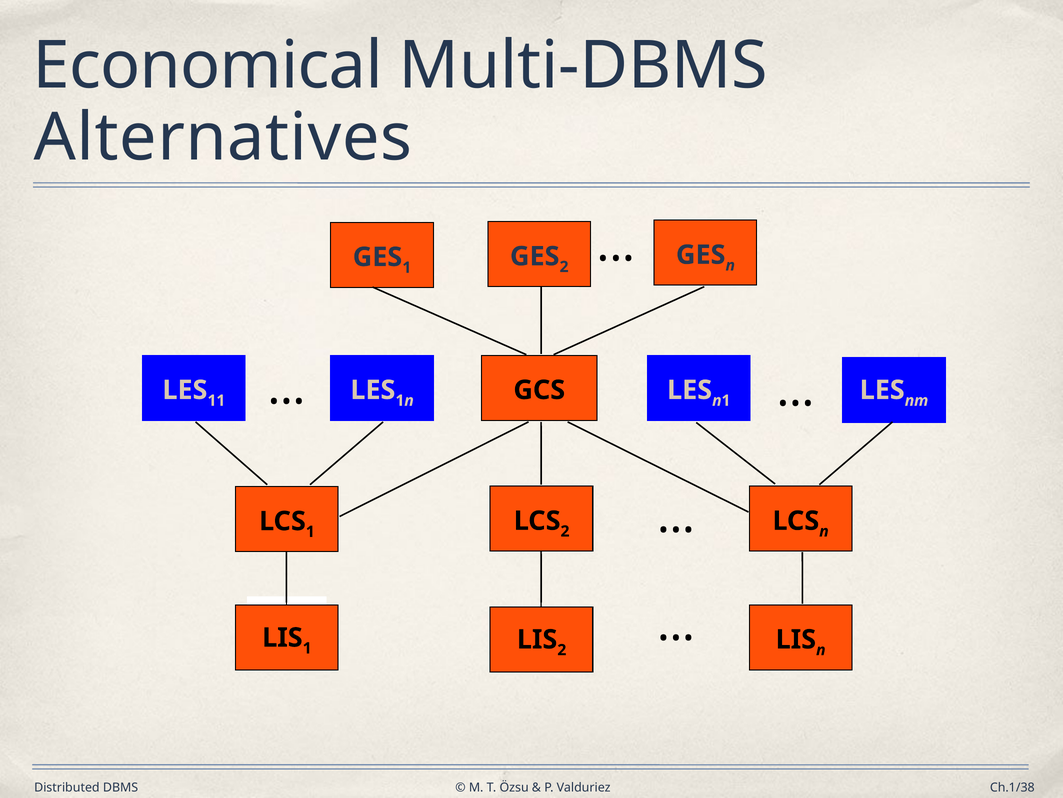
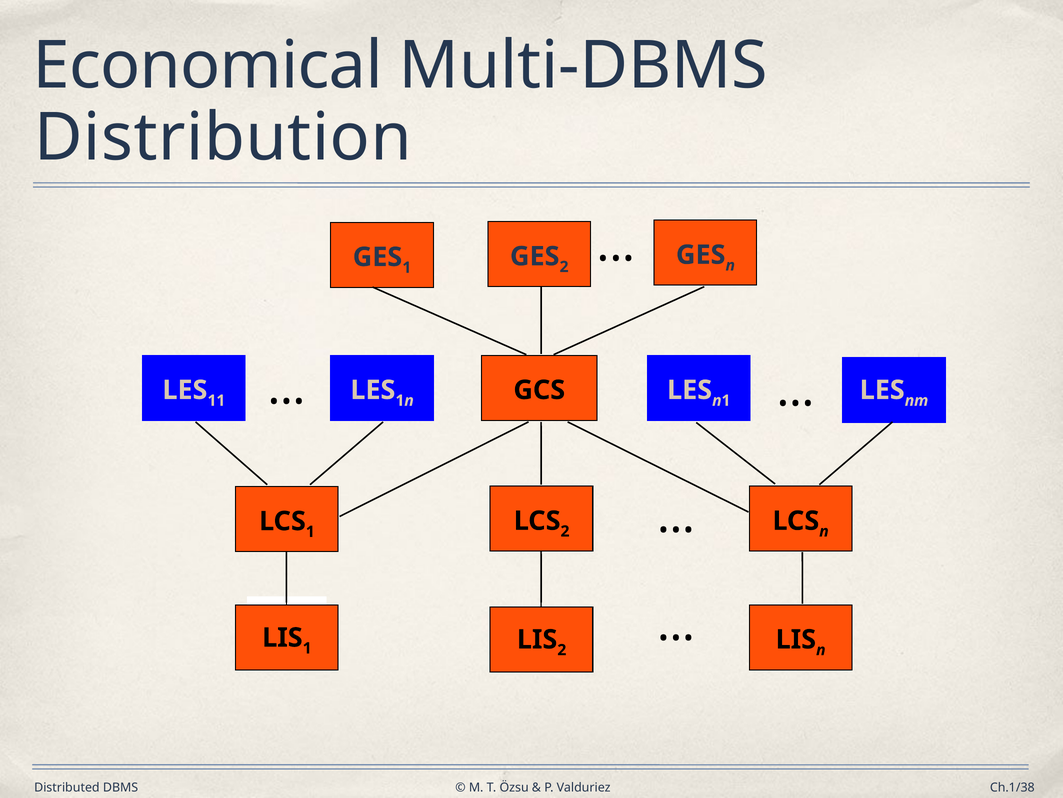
Alternatives: Alternatives -> Distribution (223, 138)
